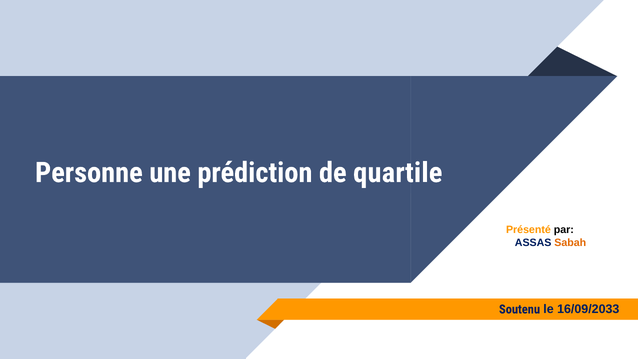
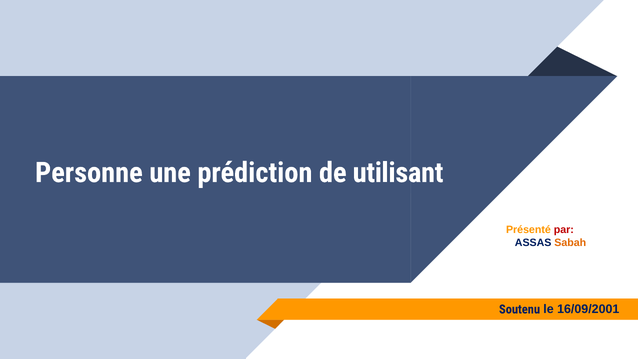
quartile: quartile -> utilisant (398, 173)
par colour: black -> red (564, 230)
16/09/2033: 16/09/2033 -> 16/09/2001 (588, 309)
